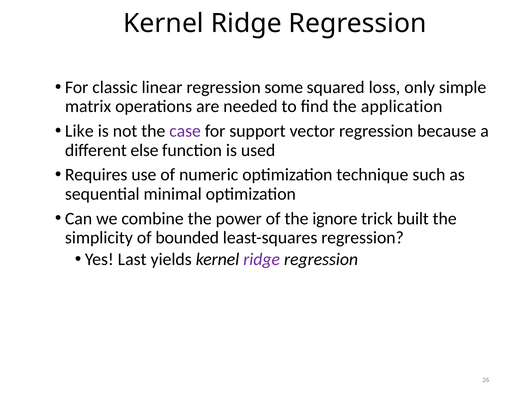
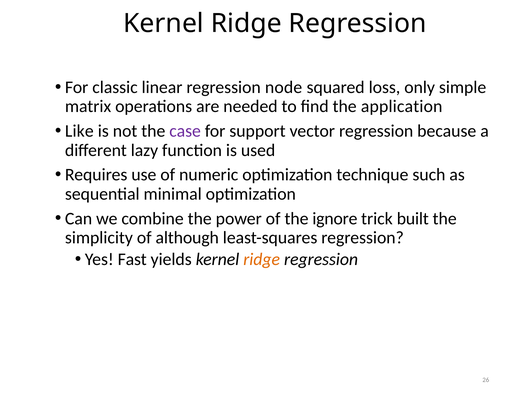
some: some -> node (284, 87)
else: else -> lazy (144, 150)
bounded: bounded -> although (187, 238)
Last: Last -> Fast (132, 260)
ridge colour: purple -> orange (262, 260)
